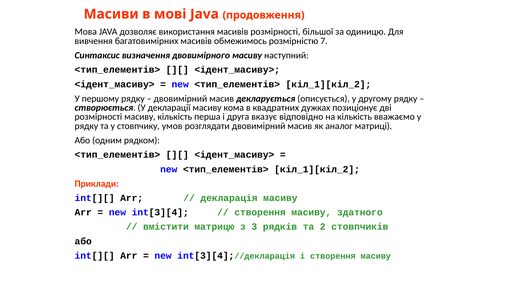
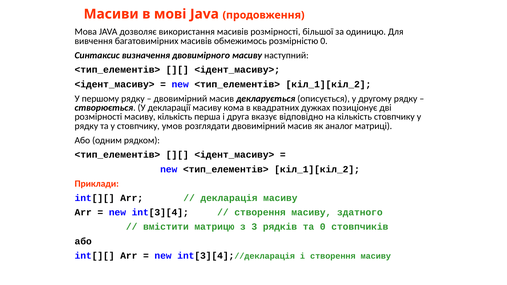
розмірністю 7: 7 -> 0 (324, 41)
кількість вважаємо: вважаємо -> стовпчику (394, 117)
та 2: 2 -> 0 (323, 227)
